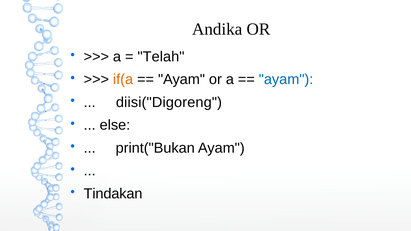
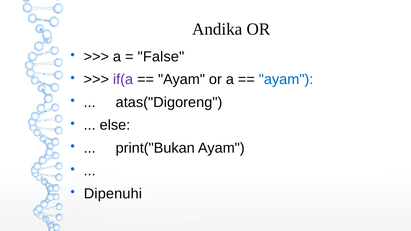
Telah: Telah -> False (161, 57)
if(a colour: orange -> purple (123, 79)
diisi("Digoreng: diisi("Digoreng -> atas("Digoreng (169, 102)
Tindakan: Tindakan -> Dipenuhi (113, 194)
